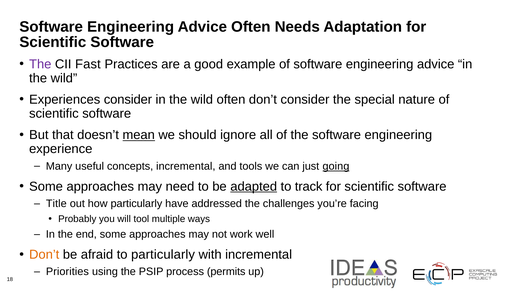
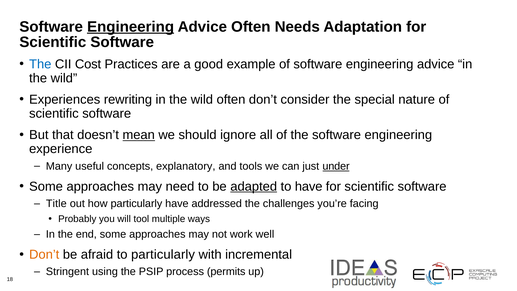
Engineering underline: none -> present (131, 27)
The colour: purple -> blue (40, 64)
Fast: Fast -> Cost (88, 64)
Experiences consider: consider -> rewriting (128, 100)
concepts incremental: incremental -> explanatory (186, 166)
going: going -> under (336, 166)
to track: track -> have (309, 186)
Priorities: Priorities -> Stringent (67, 272)
